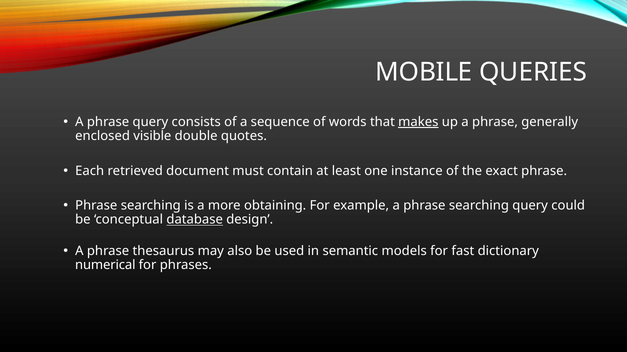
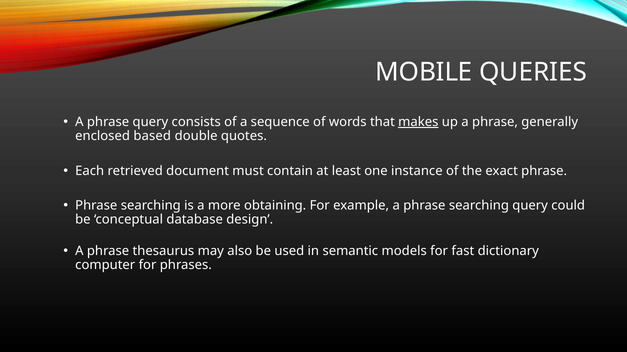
visible: visible -> based (152, 136)
database underline: present -> none (195, 220)
numerical: numerical -> computer (105, 266)
